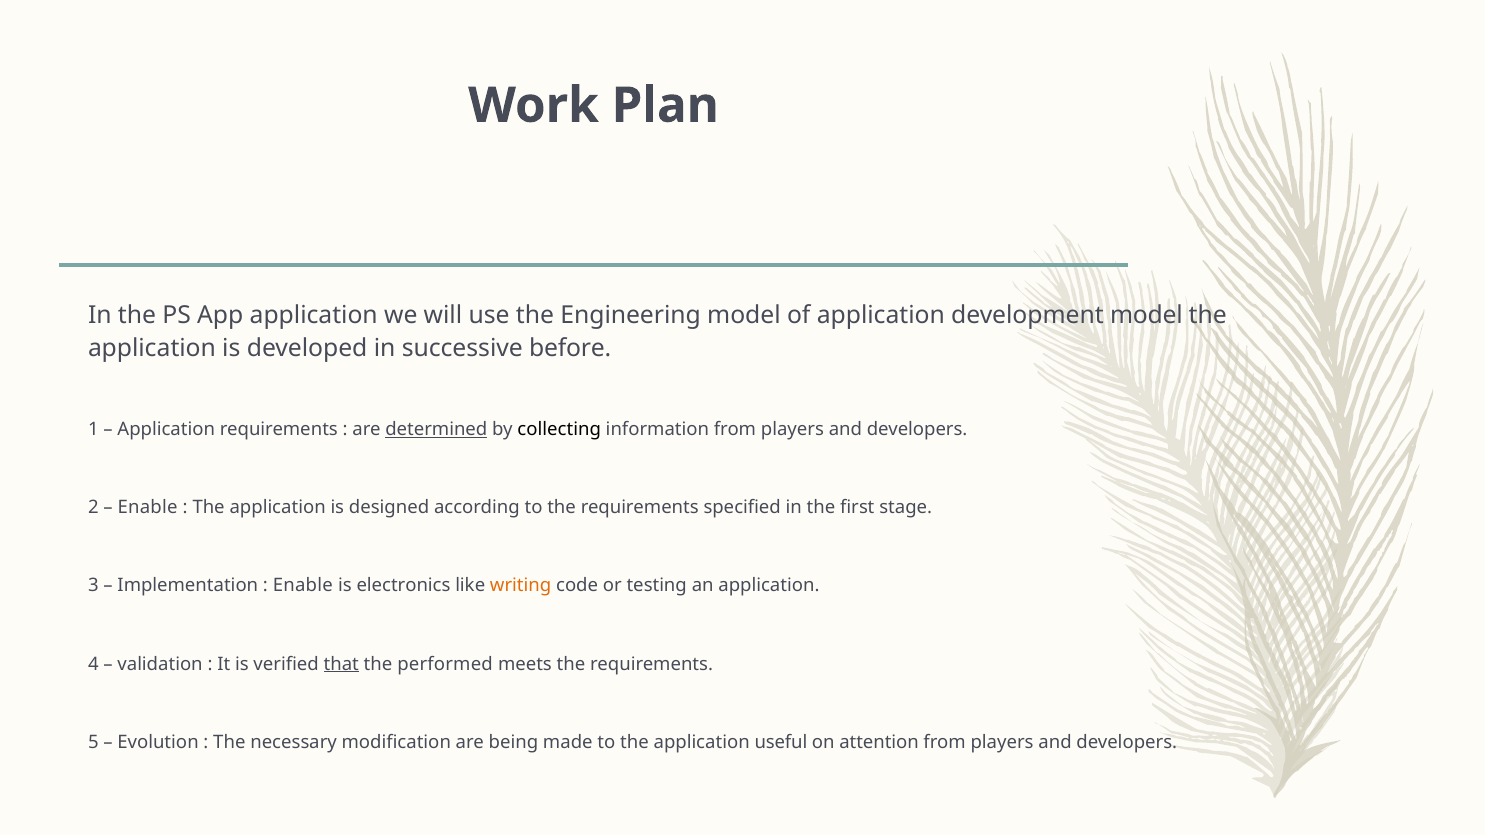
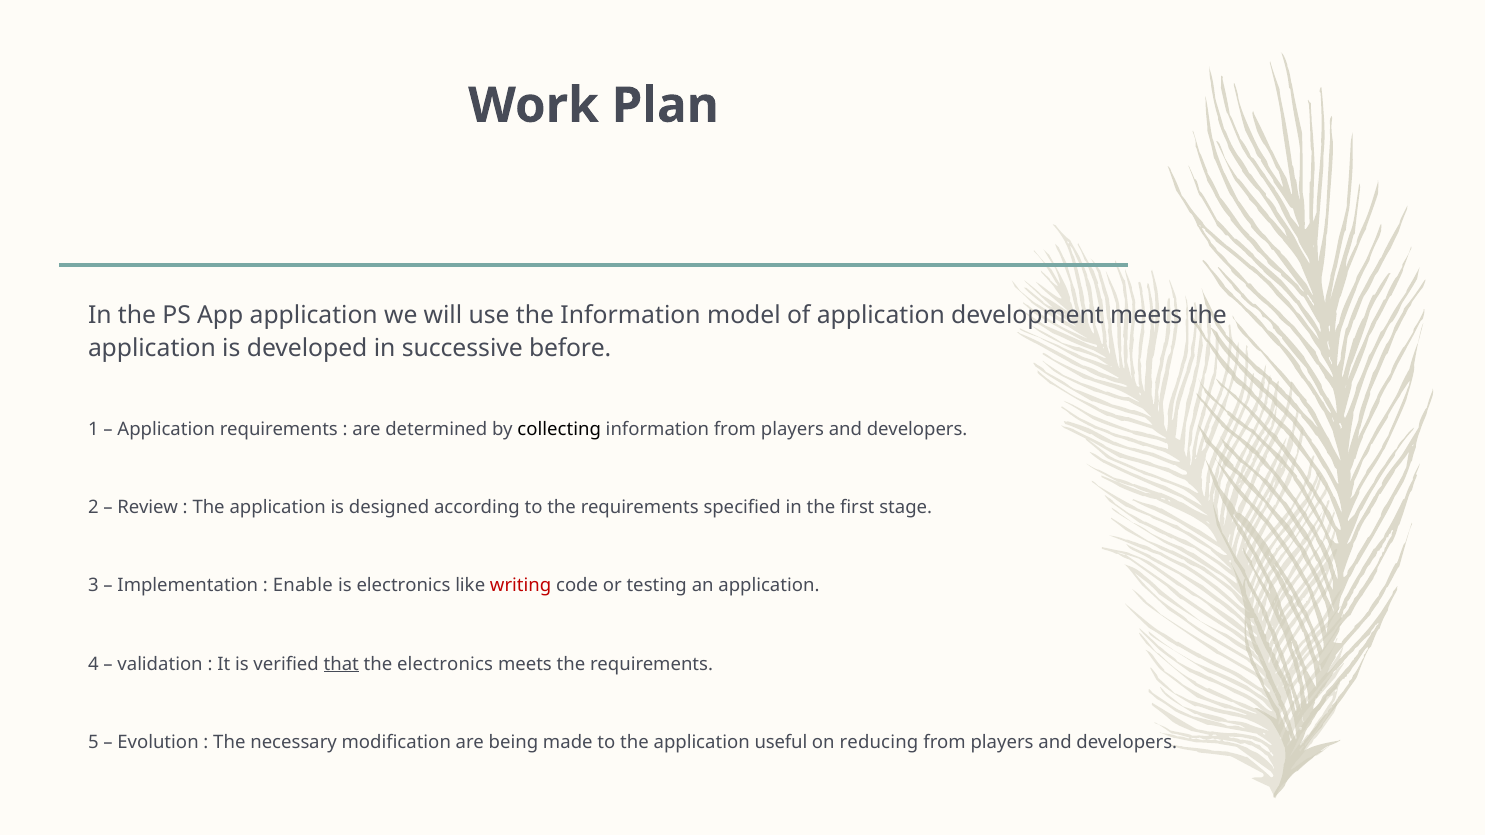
the Engineering: Engineering -> Information (631, 315)
development model: model -> meets (1146, 315)
determined underline: present -> none (436, 430)
Enable: Enable -> Review (148, 508)
writing colour: orange -> red (521, 586)
the performed: performed -> electronics (445, 664)
attention: attention -> reducing (879, 742)
